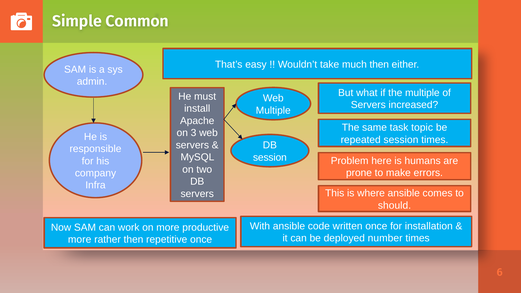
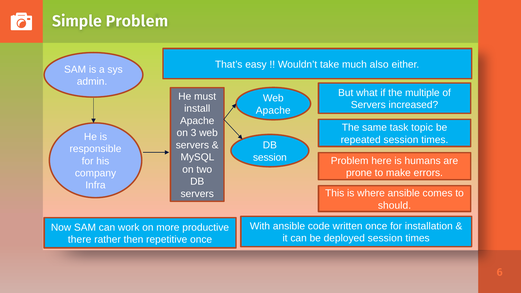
Simple Common: Common -> Problem (137, 21)
much then: then -> also (379, 64)
Multiple: Multiple -> Apache (273, 110)
deployed number: number -> session (385, 238)
more: more -> there (80, 240)
